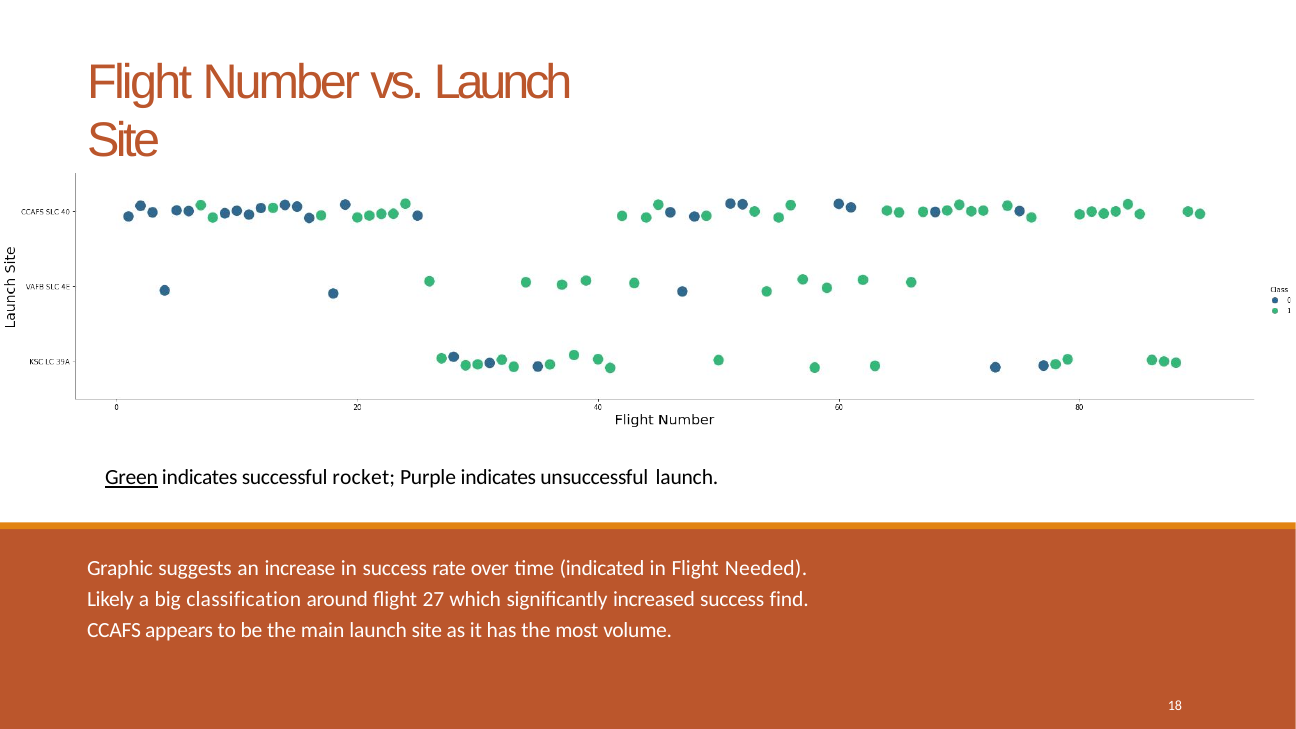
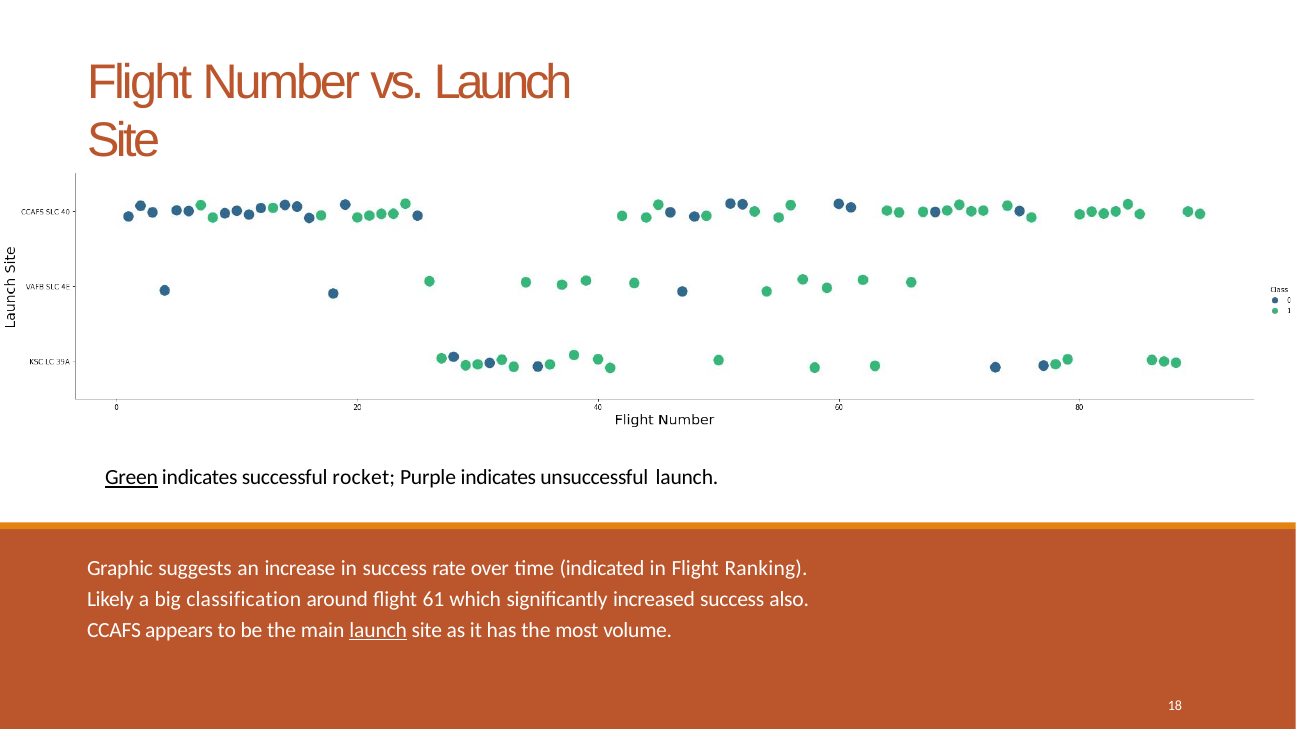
Needed: Needed -> Ranking (766, 568)
27: 27 -> 61 (433, 599)
find: find -> also (789, 599)
launch underline: none -> present (378, 630)
